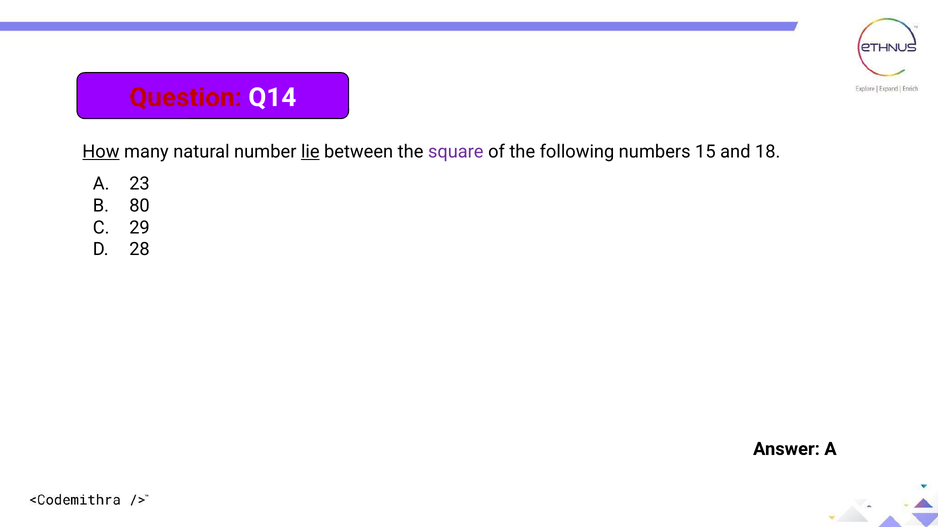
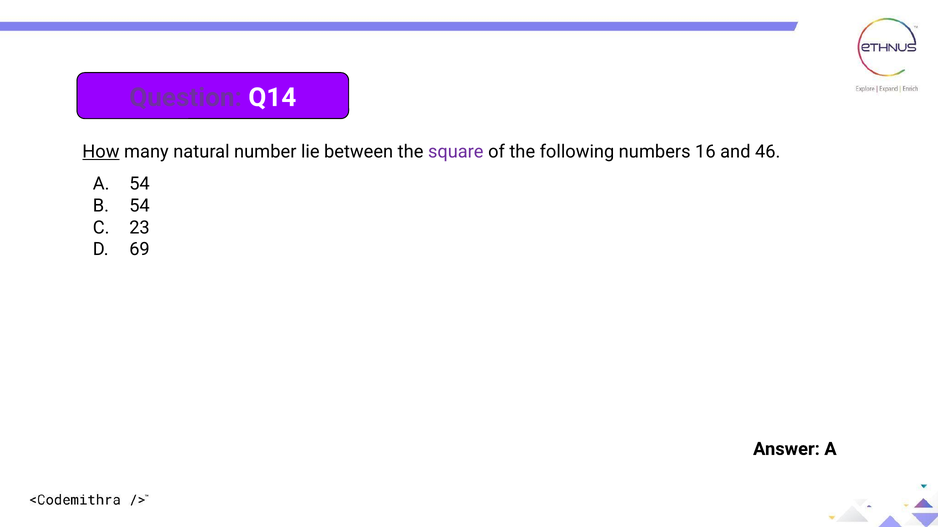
Question colour: red -> purple (186, 98)
lie underline: present -> none (310, 152)
15: 15 -> 16 (705, 152)
18: 18 -> 46 (768, 152)
A 23: 23 -> 54 (139, 184)
80: 80 -> 54 (139, 206)
29: 29 -> 23 (139, 228)
28: 28 -> 69 (139, 250)
